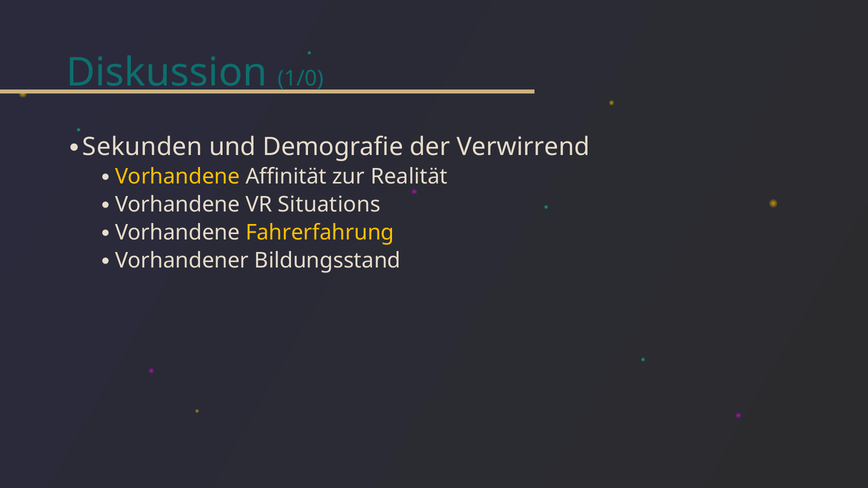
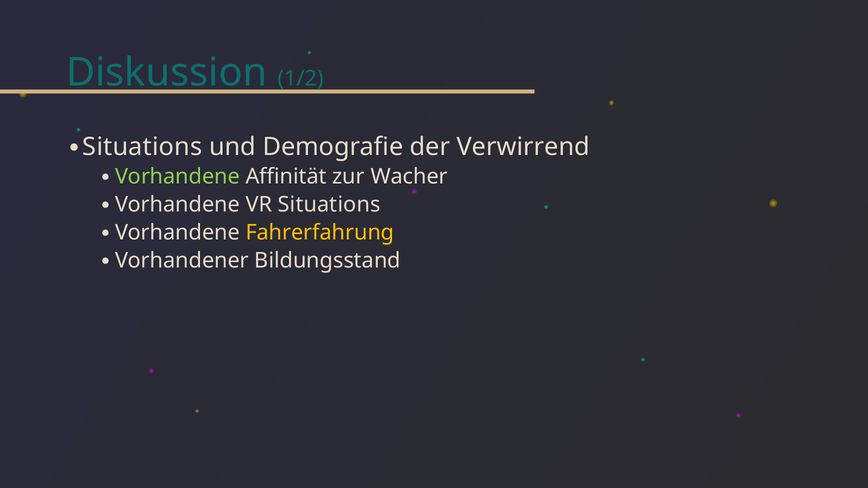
1/0: 1/0 -> 1/2 (301, 79)
Sekunden: Sekunden -> Situations (142, 147)
Vorhandene colour: yellow -> light green (177, 177)
Realität: Realität -> Wacher (409, 177)
